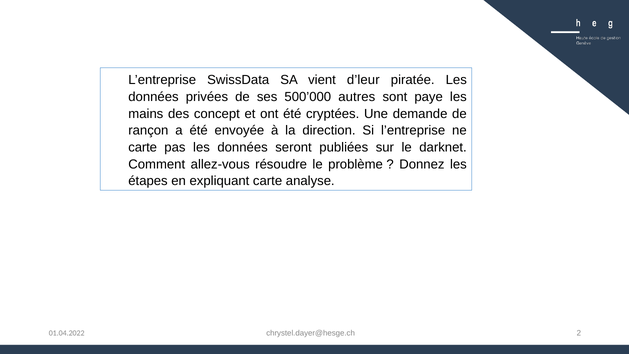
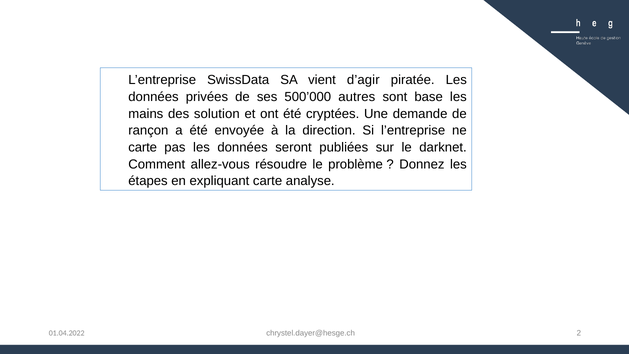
d’leur: d’leur -> d’agir (363, 80)
paye: paye -> base (429, 97)
concept: concept -> solution (217, 114)
